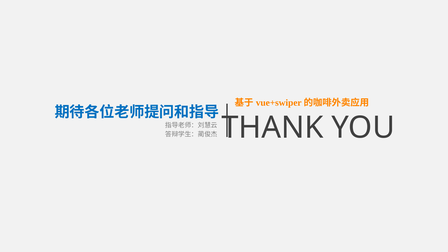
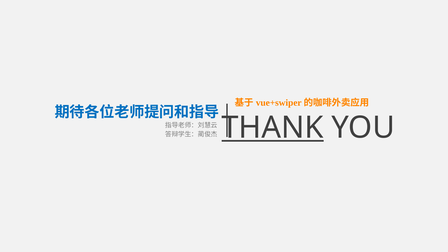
THANK underline: none -> present (273, 128)
